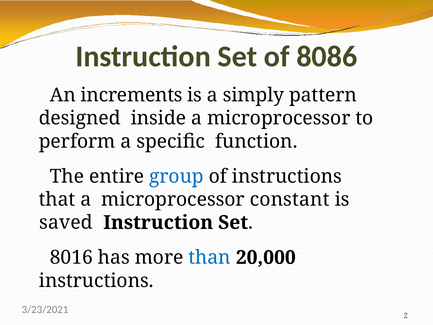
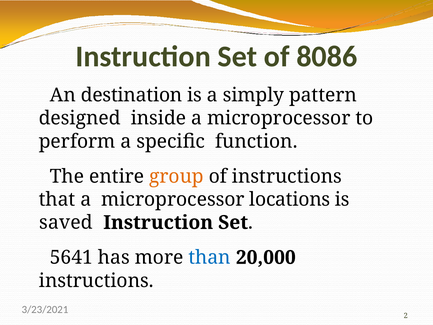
increments: increments -> destination (132, 95)
group colour: blue -> orange (176, 176)
constant: constant -> locations (290, 199)
8016: 8016 -> 5641 (71, 257)
